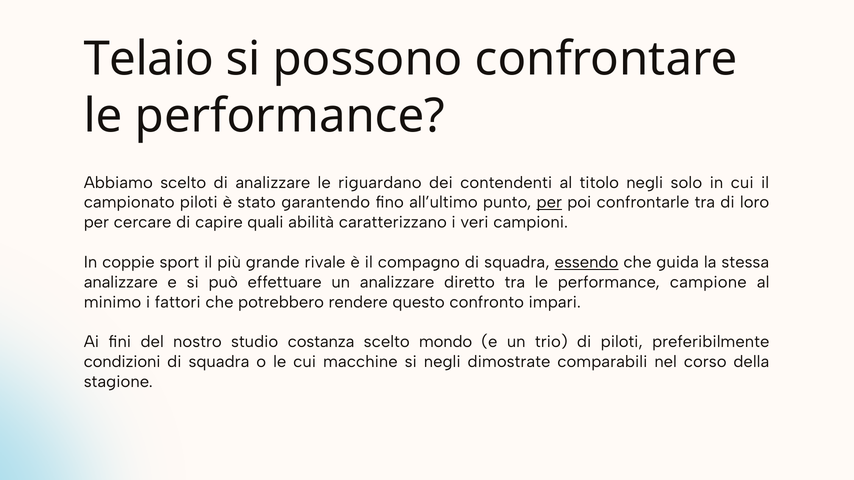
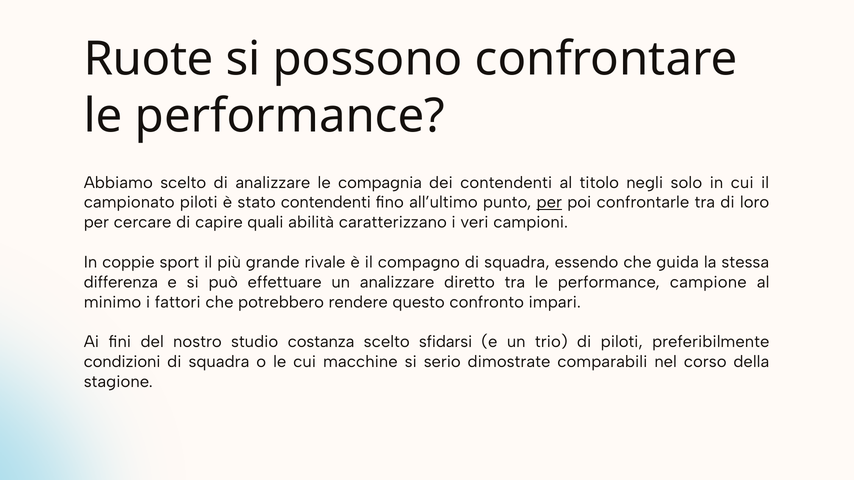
Telaio: Telaio -> Ruote (149, 59)
riguardano: riguardano -> compagnia (380, 183)
stato garantendo: garantendo -> contendenti (326, 203)
essendo underline: present -> none (587, 262)
analizzare: analizzare -> differenza (121, 282)
mondo: mondo -> sfidarsi (446, 342)
si negli: negli -> serio (442, 362)
